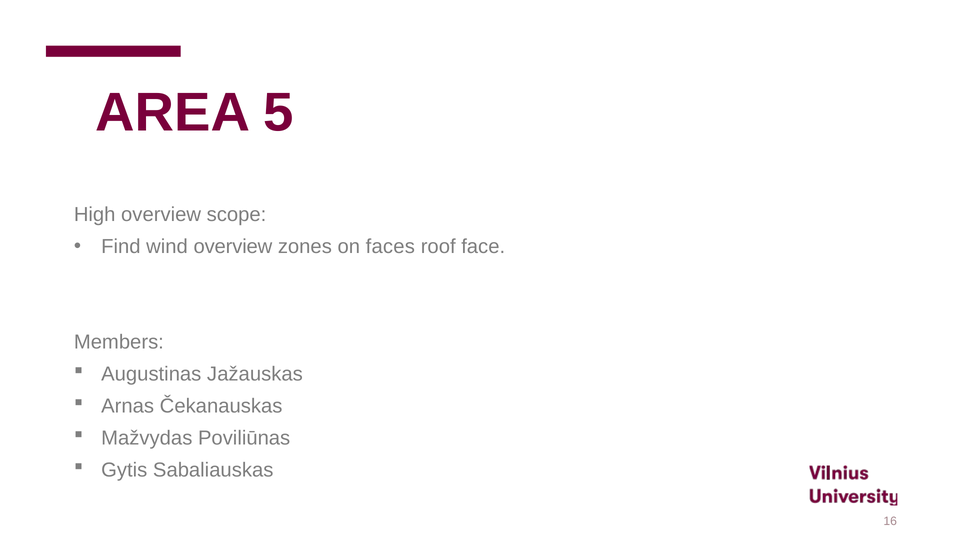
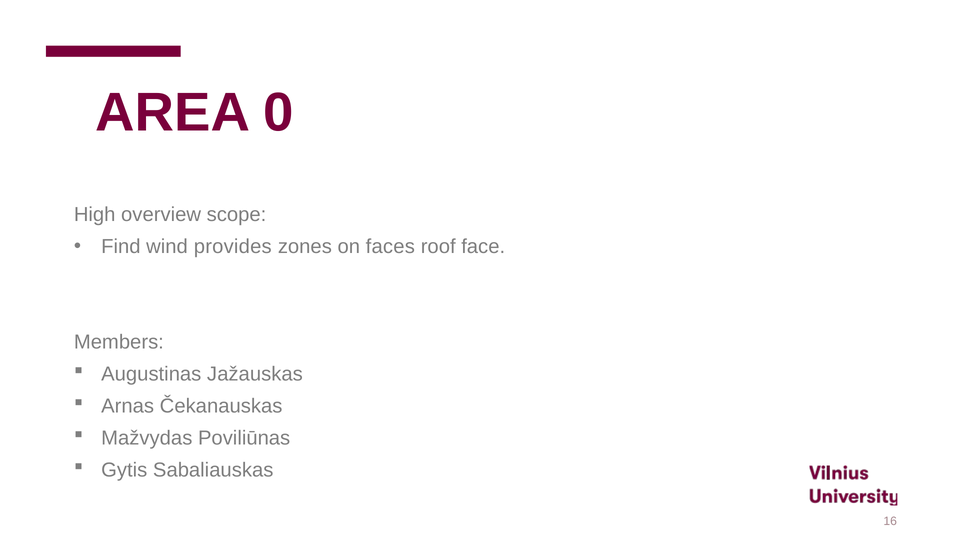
5: 5 -> 0 (278, 113)
wind overview: overview -> provides (233, 246)
